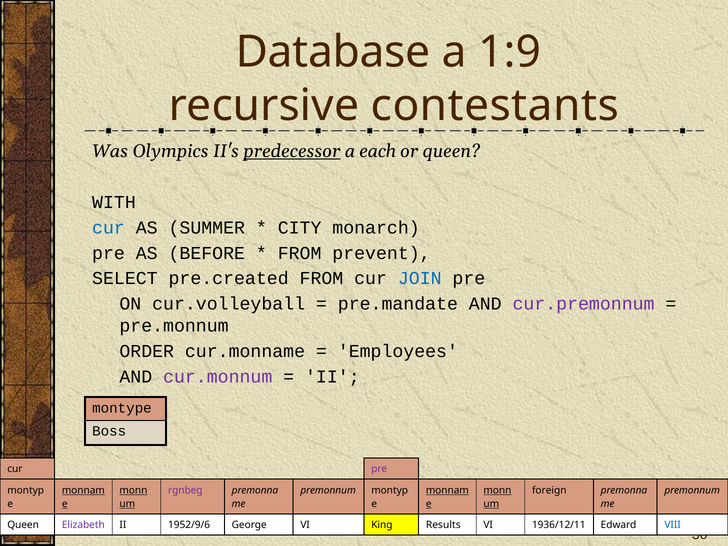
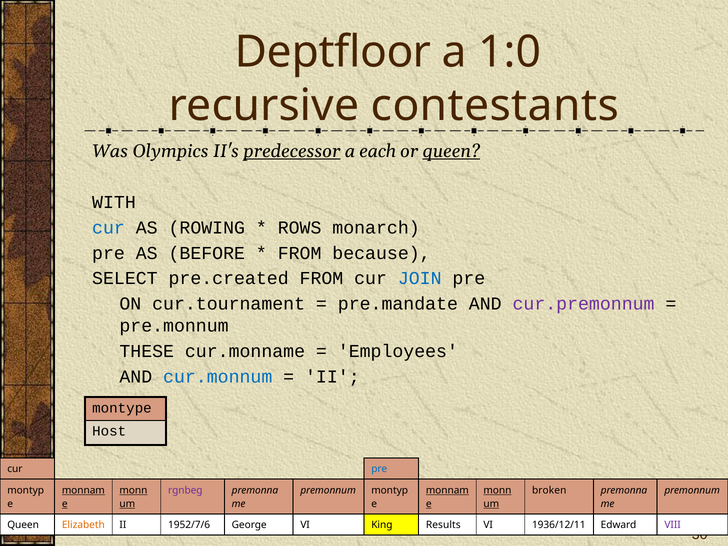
Database: Database -> Deptfloor (333, 52)
1:9: 1:9 -> 1:0 (510, 52)
queen underline: none -> present (451, 151)
SUMMER: SUMMER -> ROWING (207, 228)
CITY: CITY -> ROWS (300, 228)
prevent: prevent -> because (381, 253)
cur.volleyball: cur.volleyball -> cur.tournament (229, 304)
ORDER: ORDER -> THESE (147, 351)
cur.monnum colour: purple -> blue (218, 377)
Boss: Boss -> Host (109, 431)
pre colour: purple -> blue (379, 469)
foreign: foreign -> broken (549, 490)
Elizabeth colour: purple -> orange (83, 525)
1952/9/6: 1952/9/6 -> 1952/7/6 (189, 525)
VIII colour: blue -> purple (673, 525)
